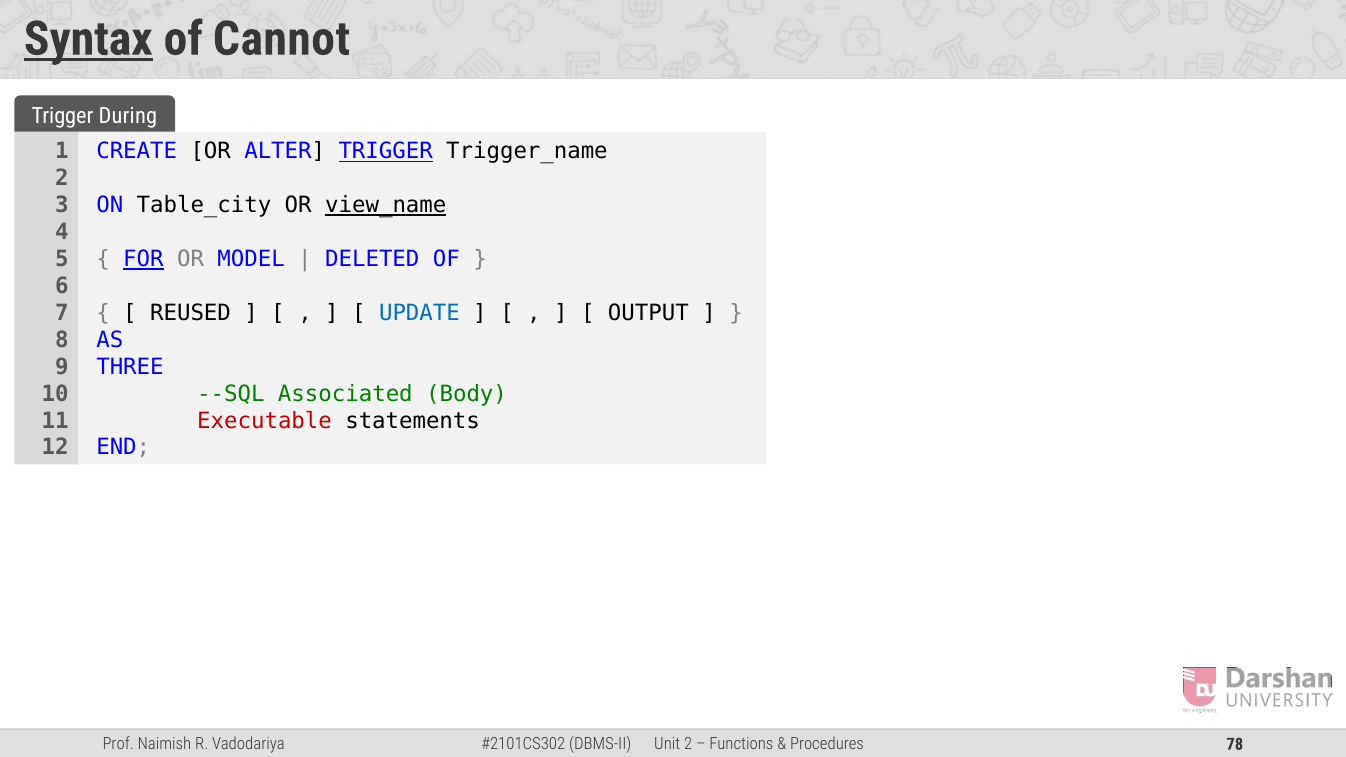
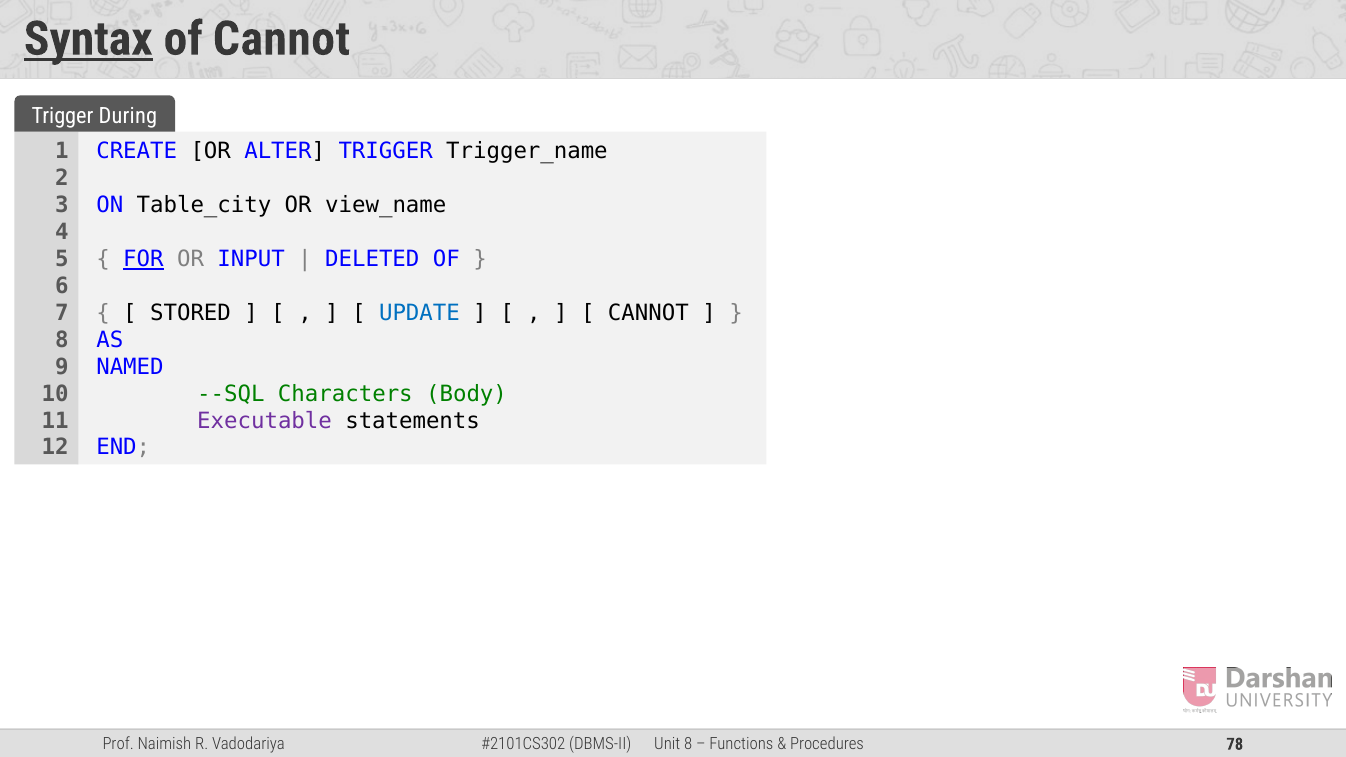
TRIGGER underline: present -> none (386, 152)
view_name underline: present -> none (386, 205)
MODEL: MODEL -> INPUT (251, 259)
REUSED: REUSED -> STORED (191, 313)
OUTPUT: OUTPUT -> CANNOT (648, 313)
THREE: THREE -> NAMED (130, 367)
Associated: Associated -> Characters (345, 394)
Executable colour: red -> purple (265, 421)
2: 2 -> 8 (688, 744)
